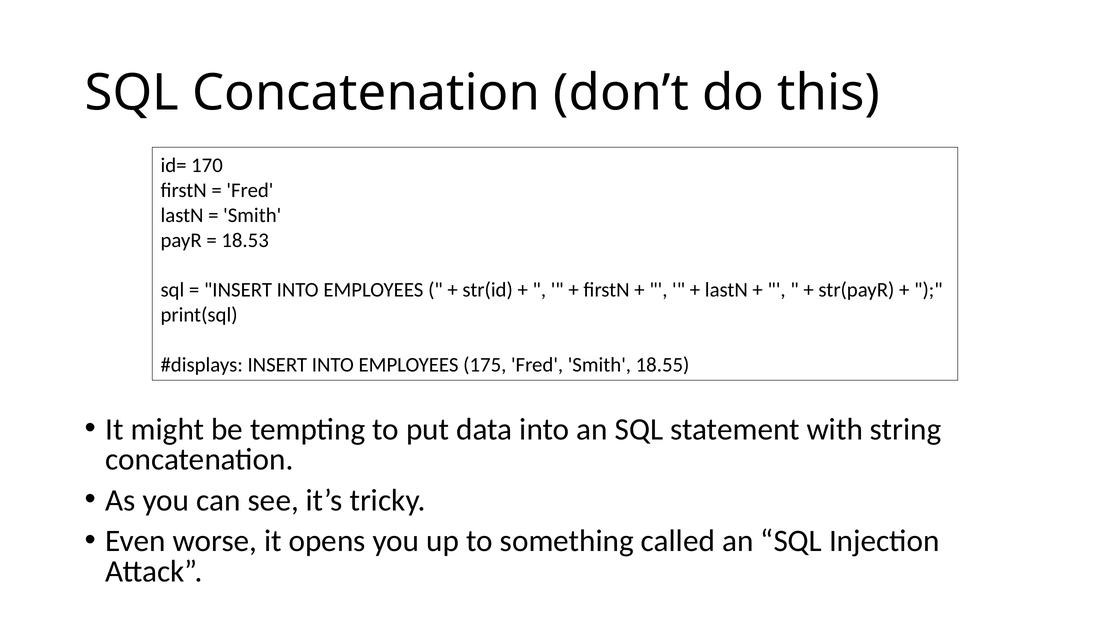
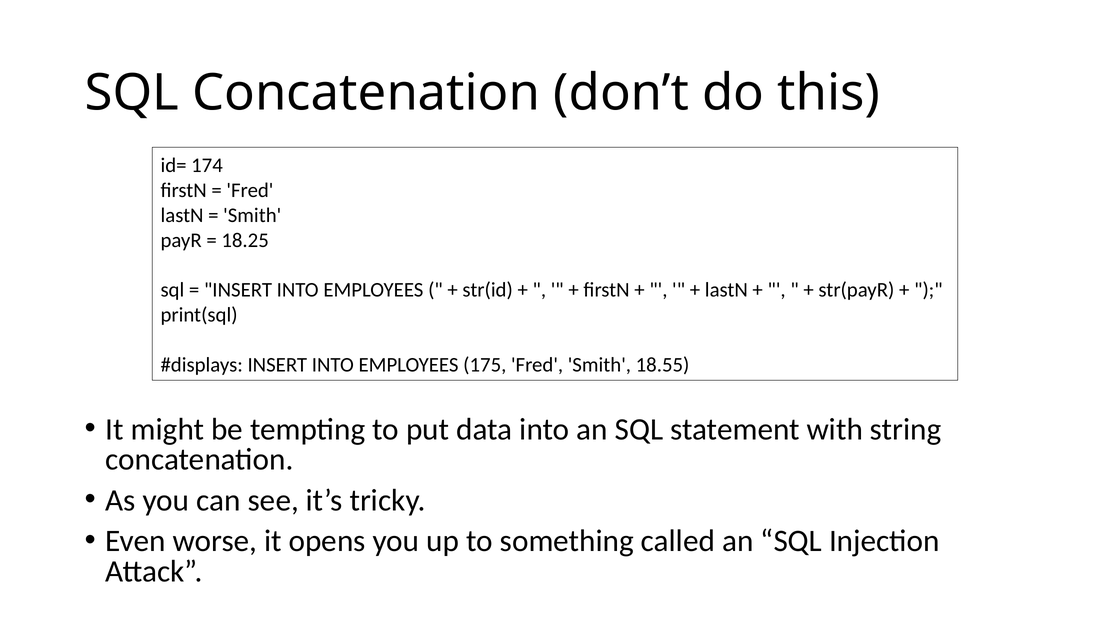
170: 170 -> 174 (207, 165)
18.53: 18.53 -> 18.25 (245, 240)
